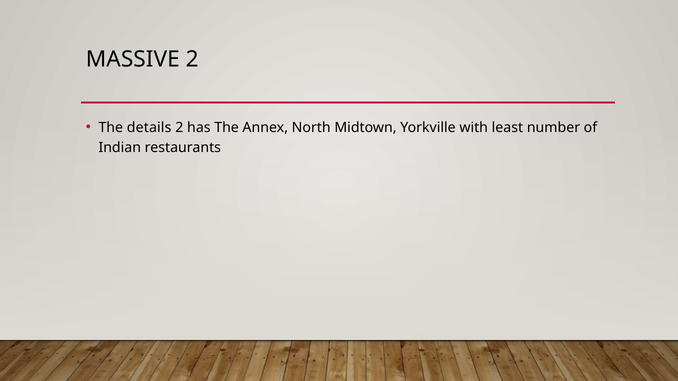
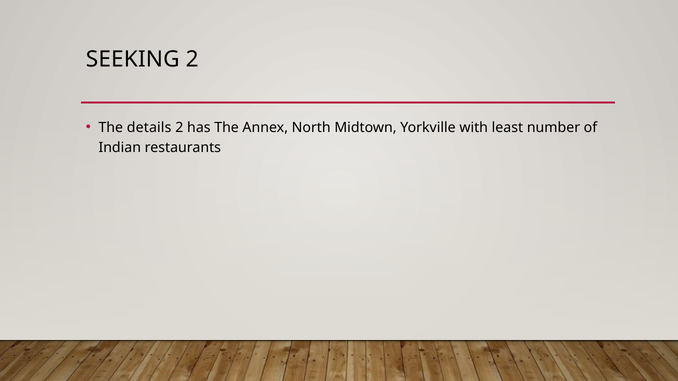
MASSIVE: MASSIVE -> SEEKING (133, 59)
